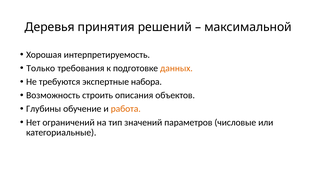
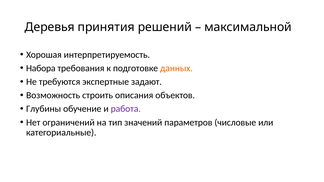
Только: Только -> Набора (41, 68)
набора: набора -> задают (146, 82)
работа colour: orange -> purple (126, 109)
